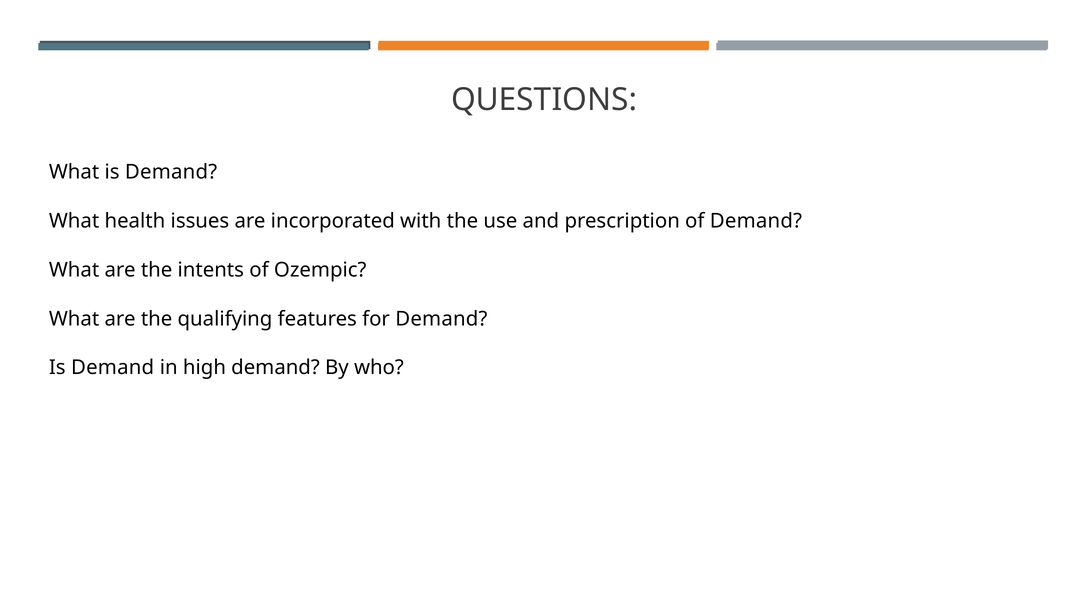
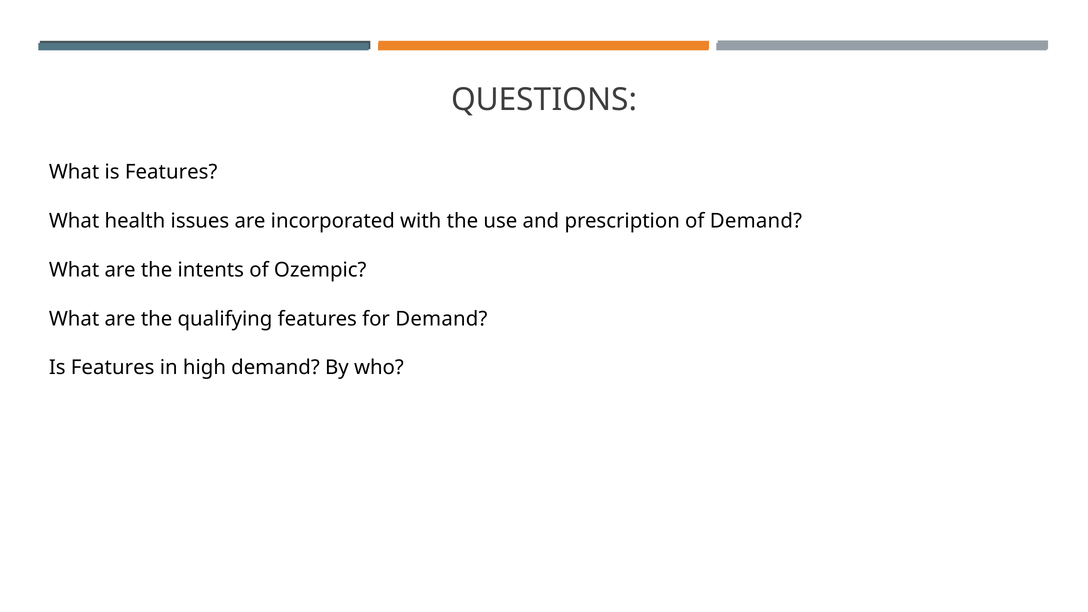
What is Demand: Demand -> Features (171, 172)
Demand: Demand -> Features (113, 368)
